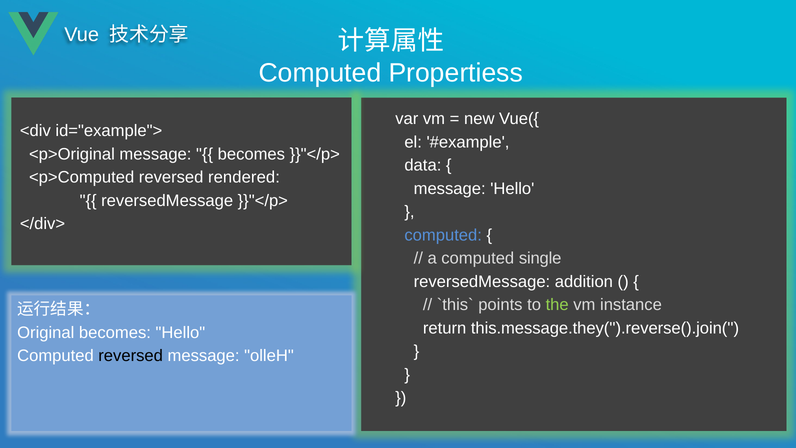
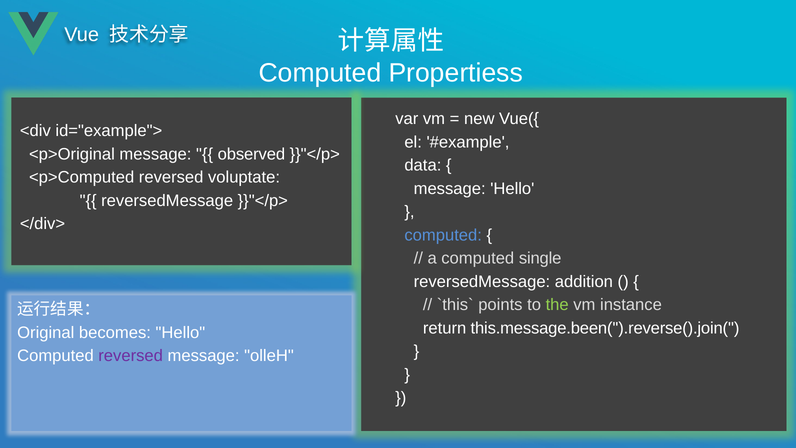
becomes: becomes -> observed (251, 154)
rendered: rendered -> voluptate (244, 177)
this.message.they('').reverse().join(: this.message.they('').reverse().join( -> this.message.been('').reverse().join( (605, 328)
reversed colour: black -> purple (131, 356)
